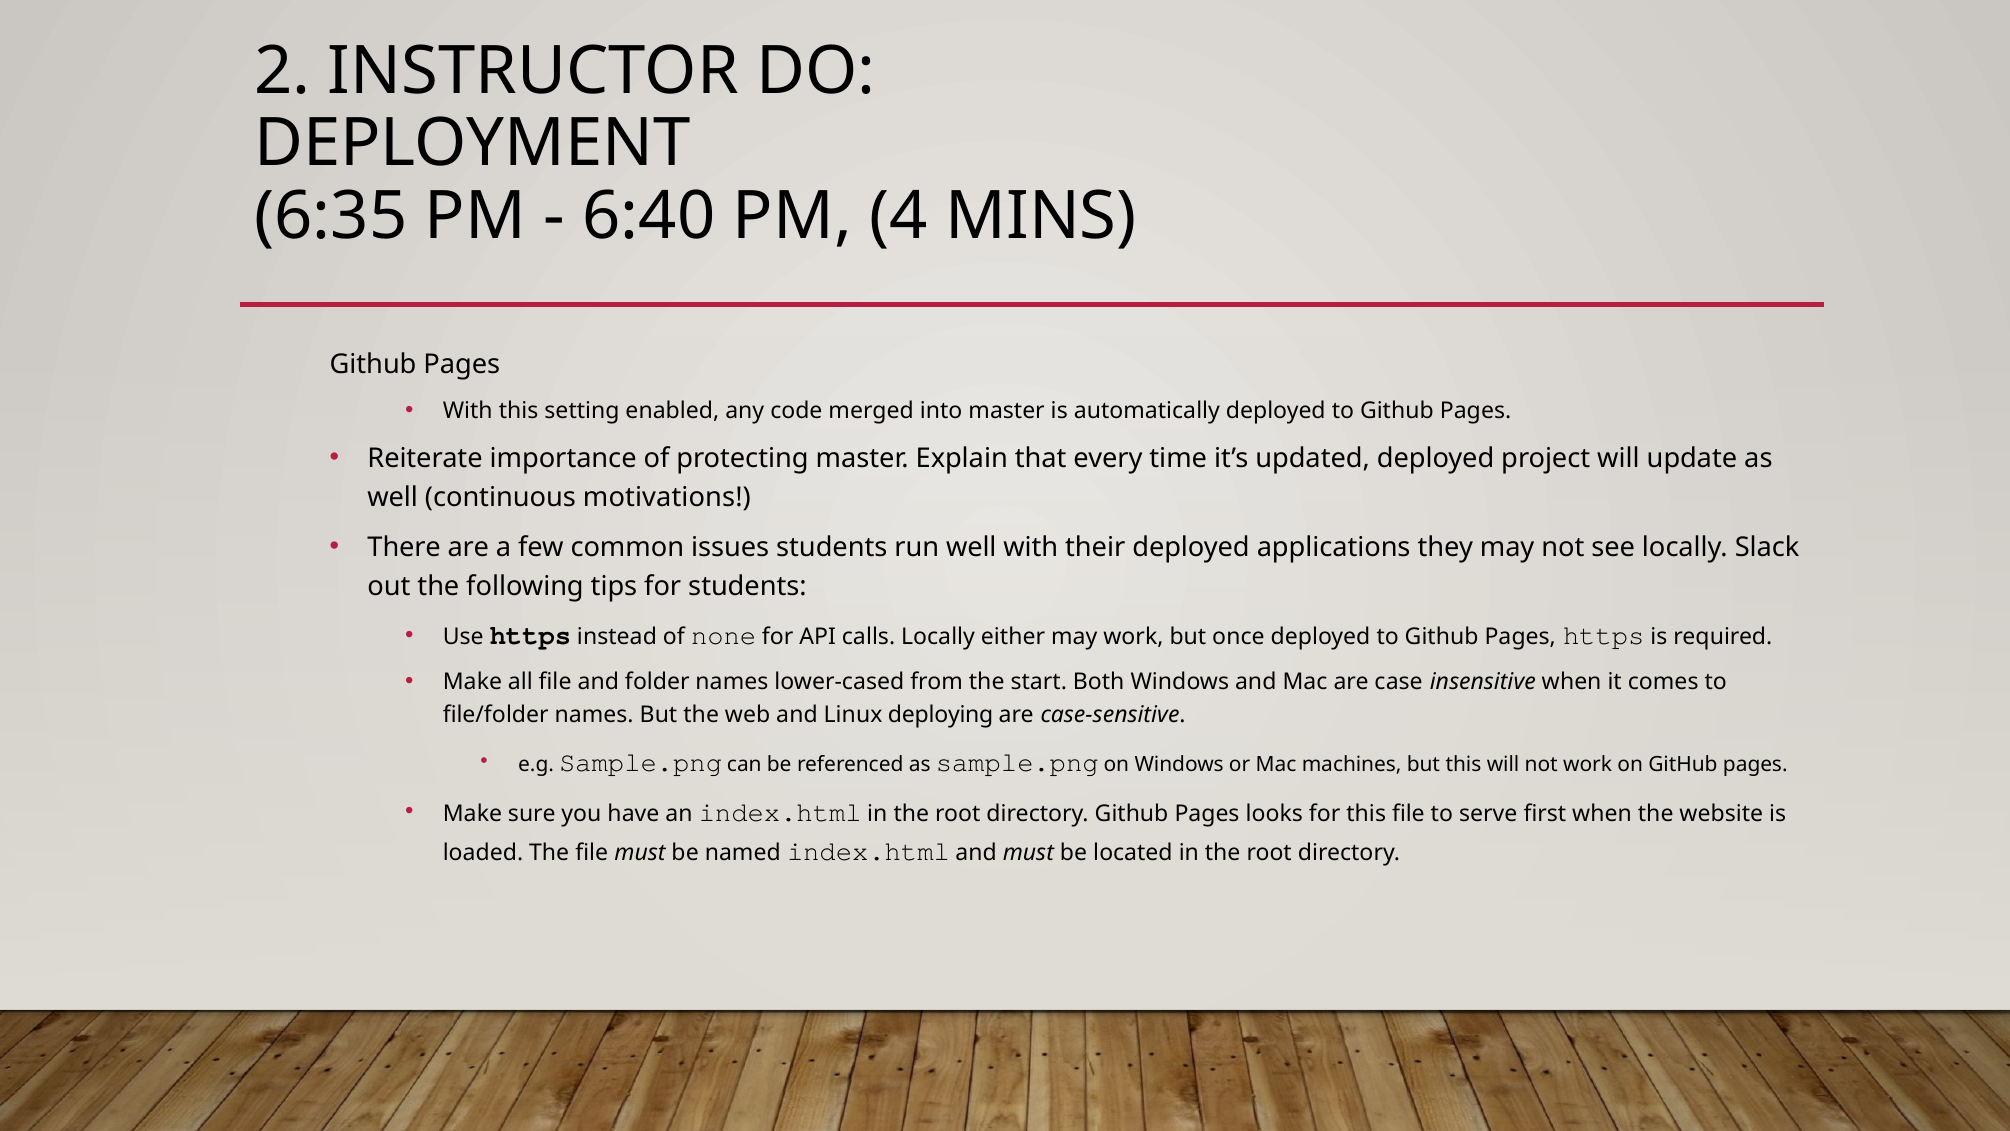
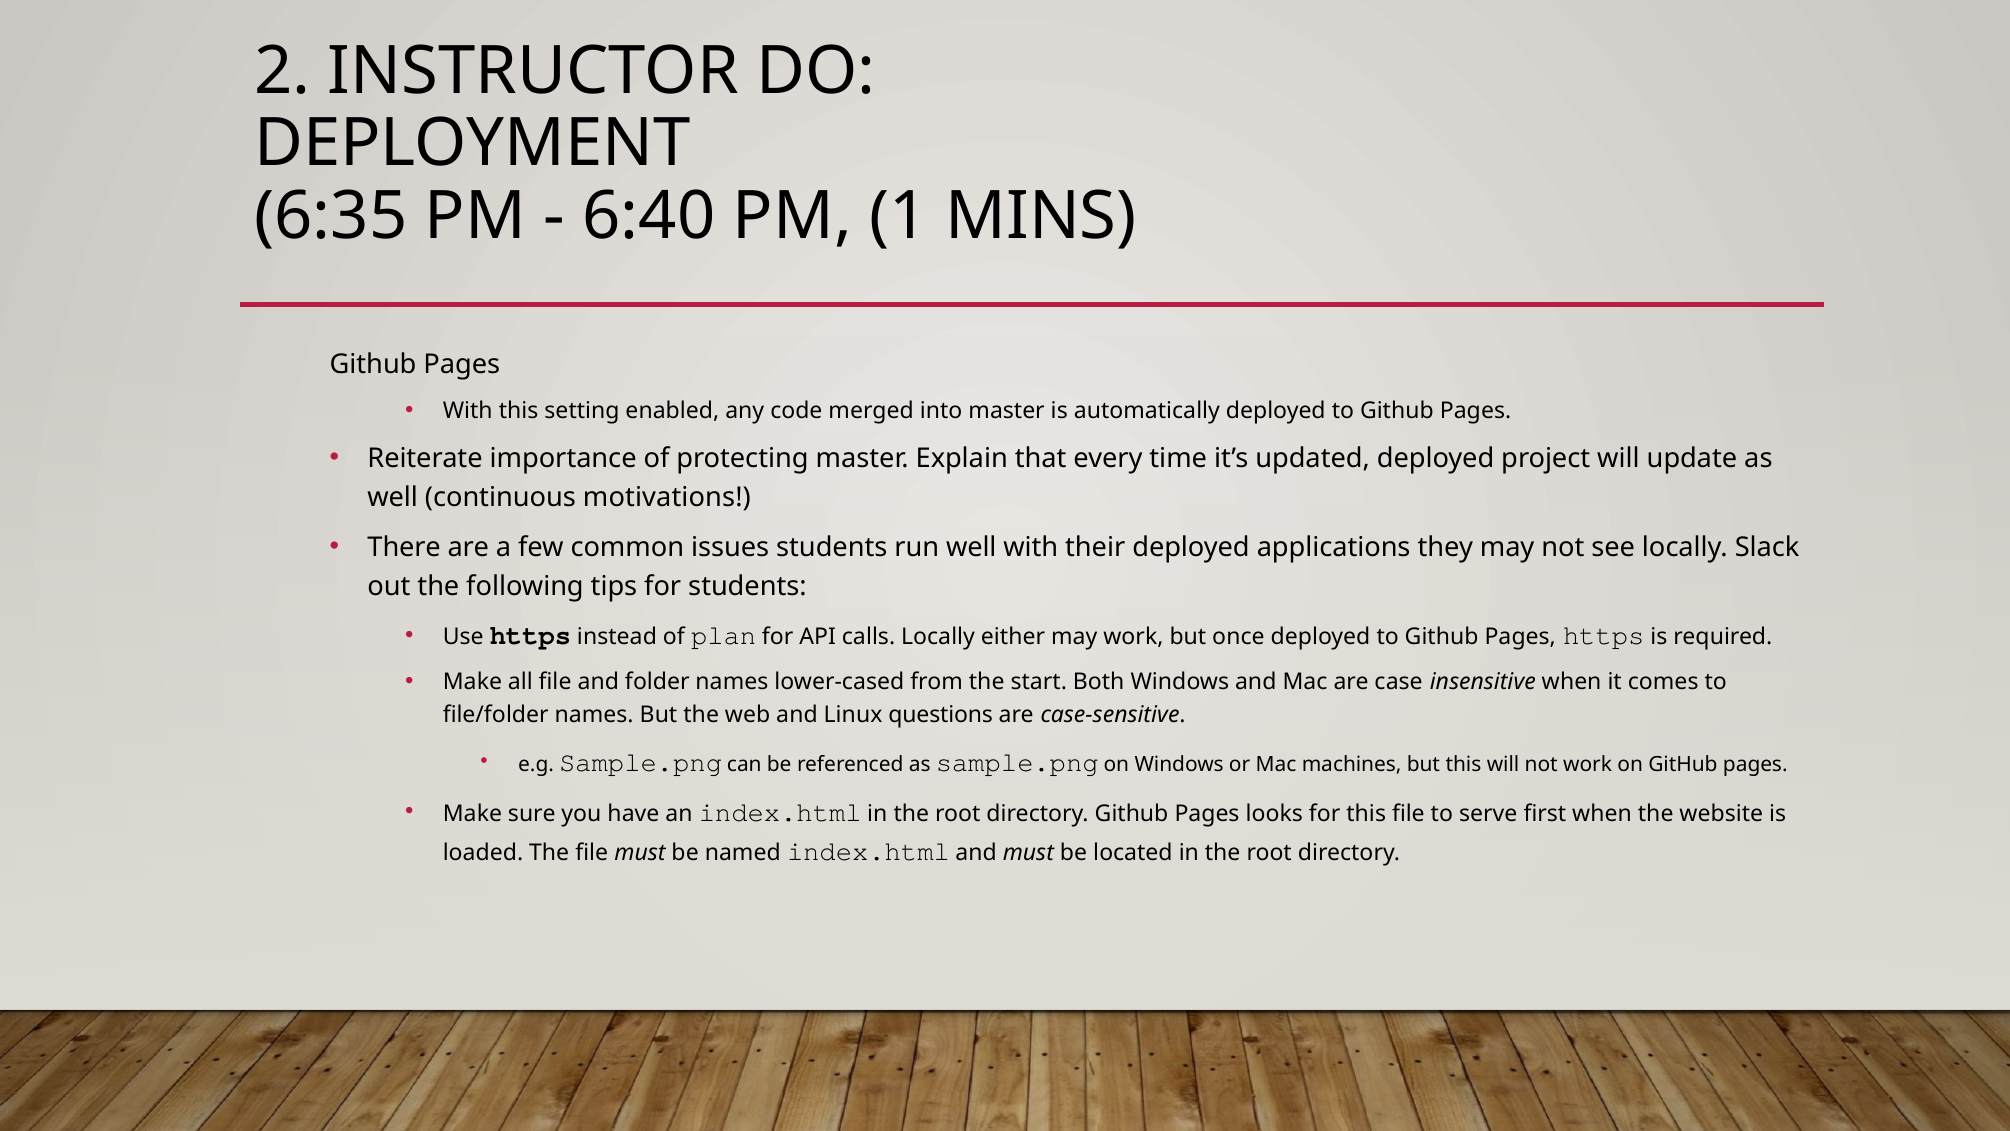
4: 4 -> 1 (899, 216)
none: none -> plan (724, 636)
deploying: deploying -> questions (941, 715)
